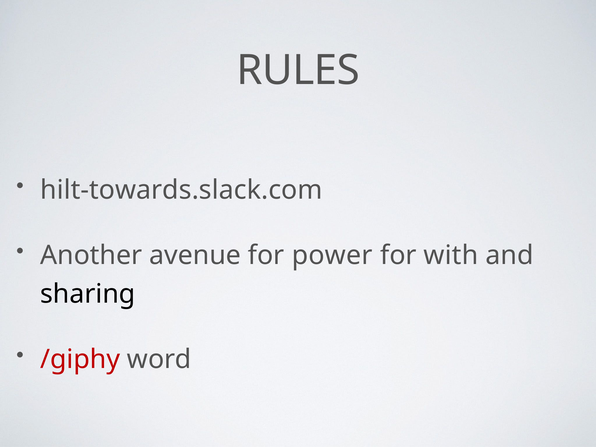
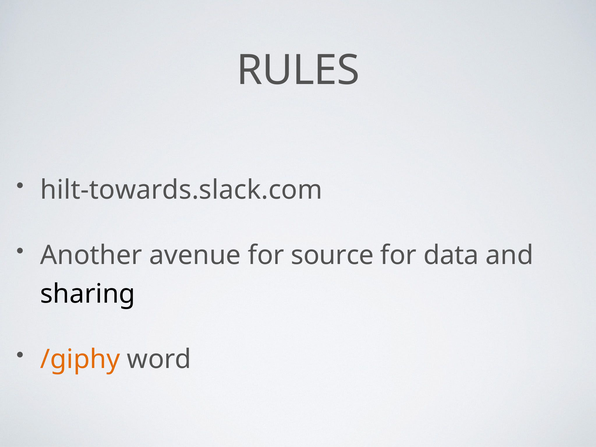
power: power -> source (332, 255)
with: with -> data (451, 255)
/giphy colour: red -> orange (80, 359)
